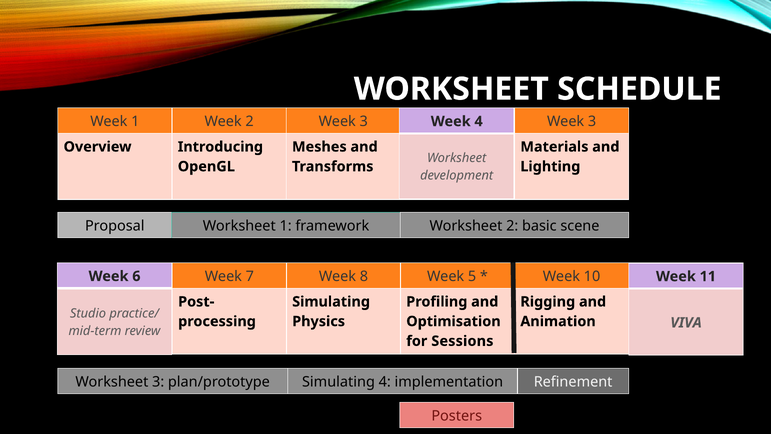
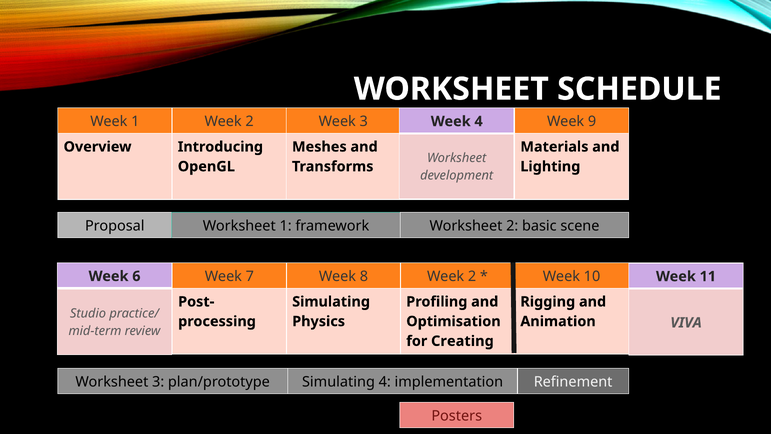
3: 3 -> 9 (592, 121)
8 Week 5: 5 -> 2 (472, 276)
Sessions: Sessions -> Creating (462, 341)
